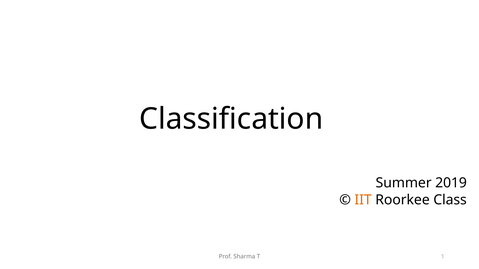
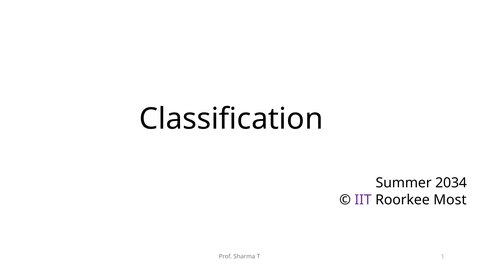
2019: 2019 -> 2034 (451, 183)
IIT colour: orange -> purple (363, 200)
Class: Class -> Most (450, 200)
